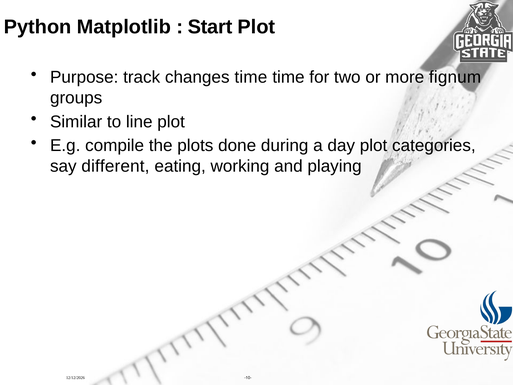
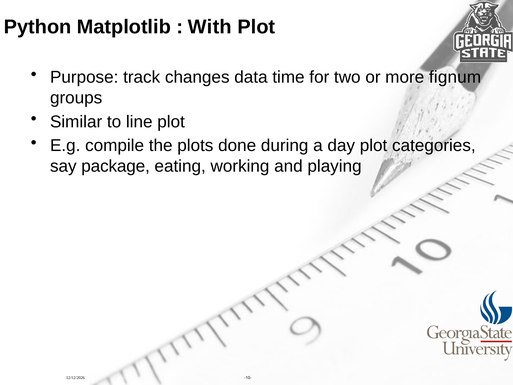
Start: Start -> With (210, 27)
changes time: time -> data (251, 77)
different: different -> package (116, 166)
